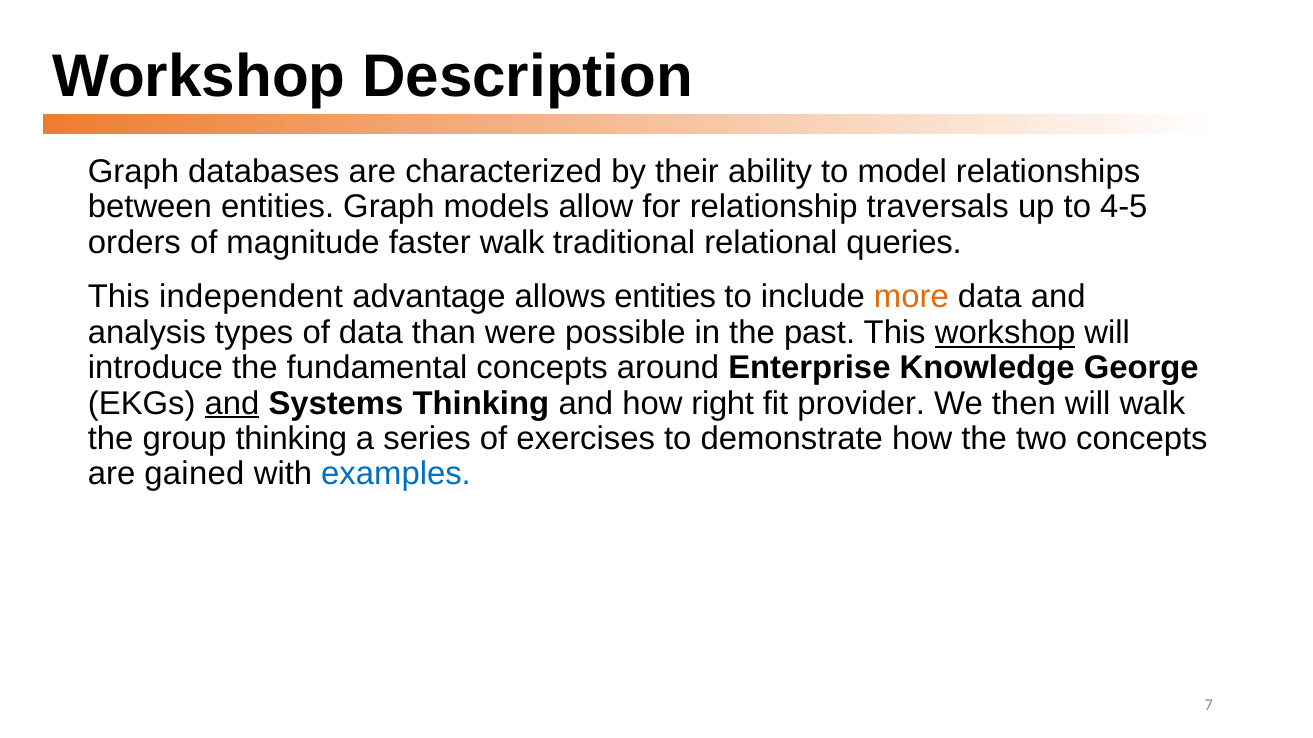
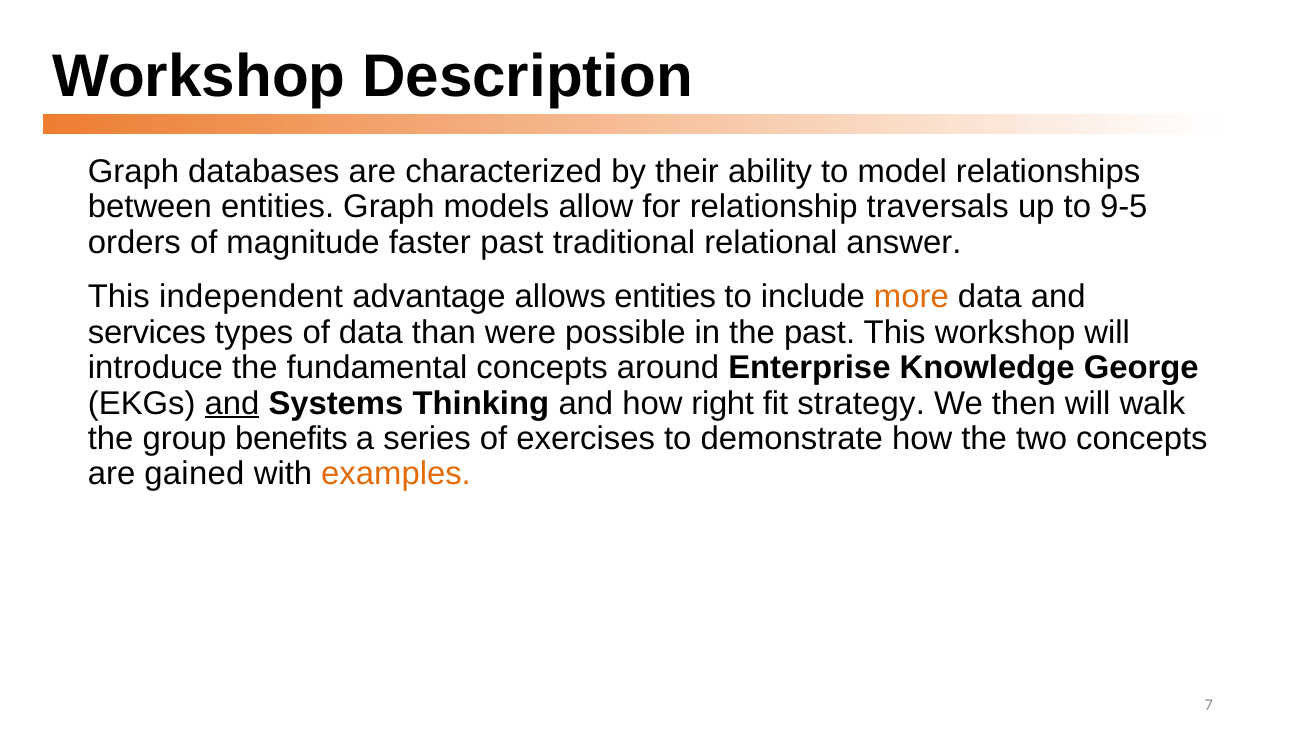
4-5: 4-5 -> 9-5 (1124, 207)
faster walk: walk -> past (512, 243)
queries: queries -> answer (904, 243)
analysis: analysis -> services (147, 333)
workshop underline: present -> none (1005, 333)
provider: provider -> strategy (861, 404)
group thinking: thinking -> benefits (291, 439)
examples colour: blue -> orange (396, 474)
